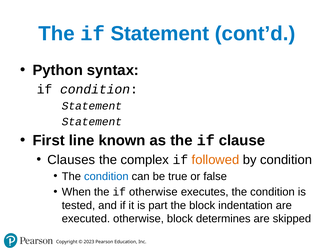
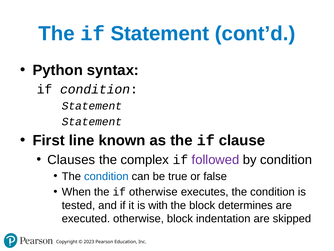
followed colour: orange -> purple (215, 159)
part: part -> with (158, 205)
indentation: indentation -> determines (245, 205)
determines: determines -> indentation (223, 218)
